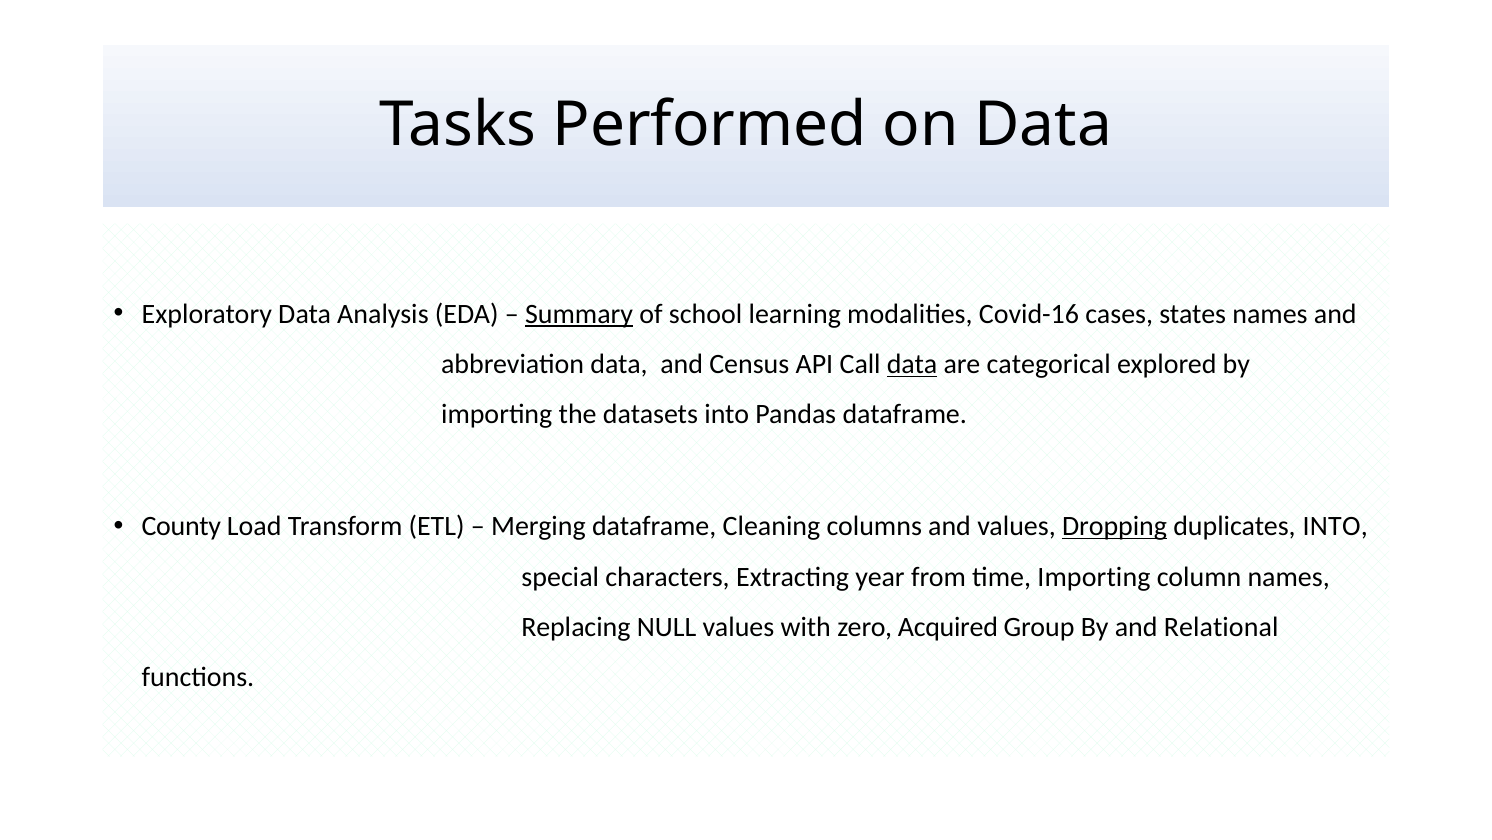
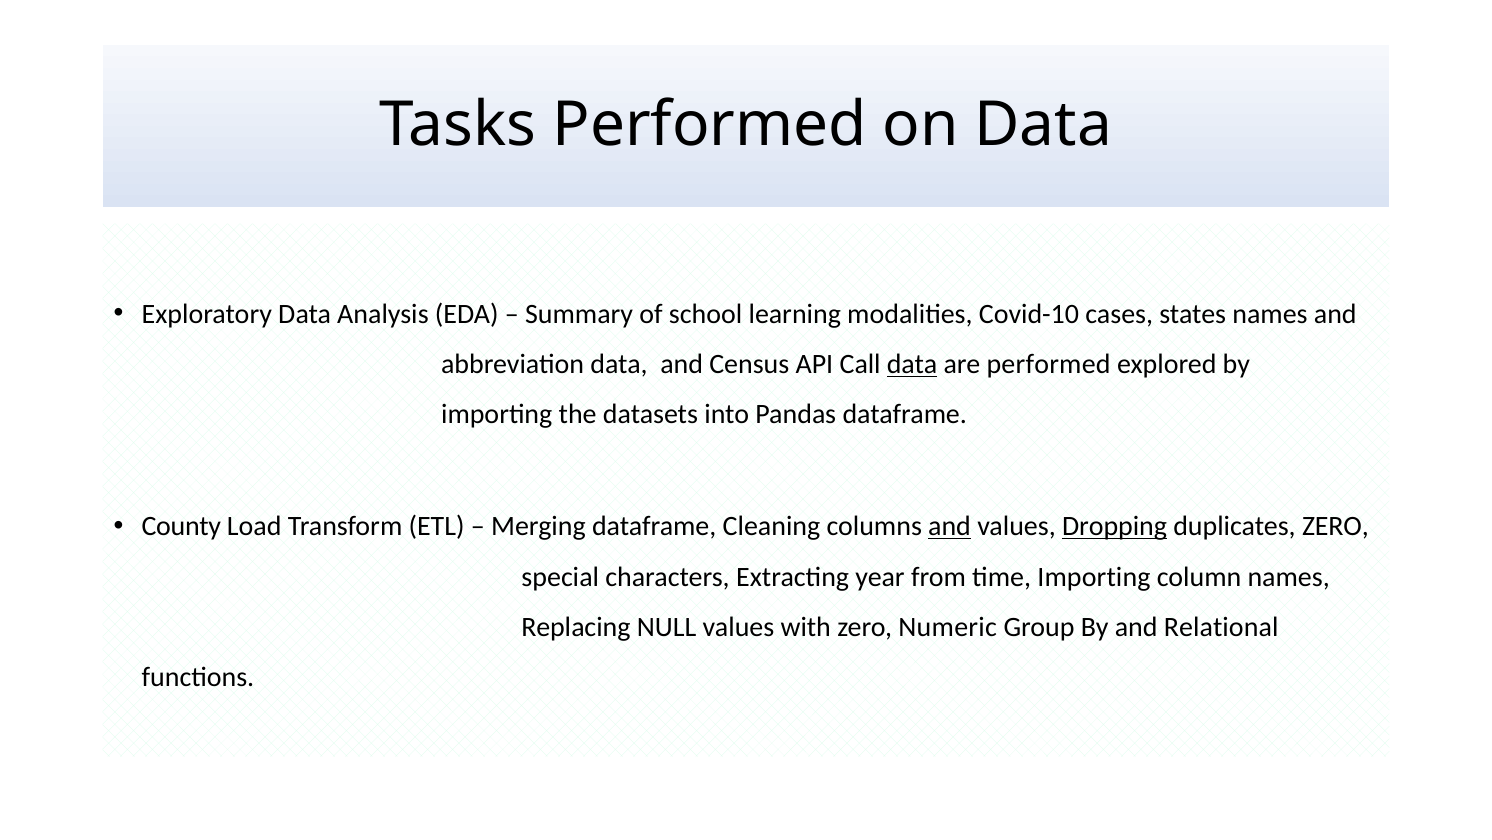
Summary underline: present -> none (579, 314)
Covid-16: Covid-16 -> Covid-10 (1029, 314)
are categorical: categorical -> performed (1049, 364)
and underline: none -> present (950, 526)
duplicates INTO: INTO -> ZERO (1335, 526)
Acquired: Acquired -> Numeric (948, 627)
